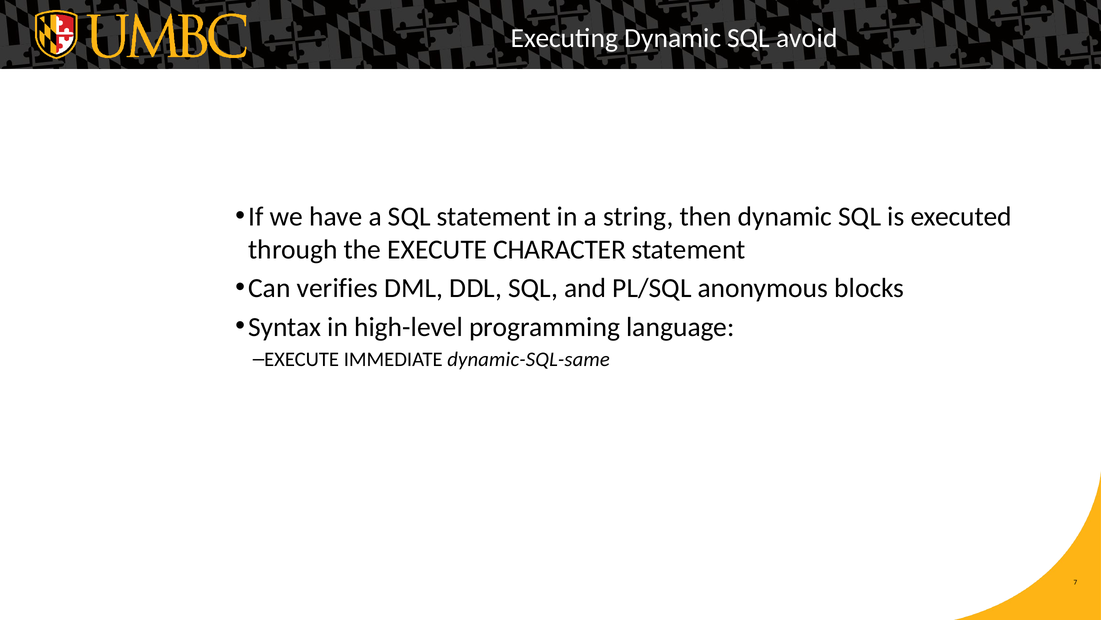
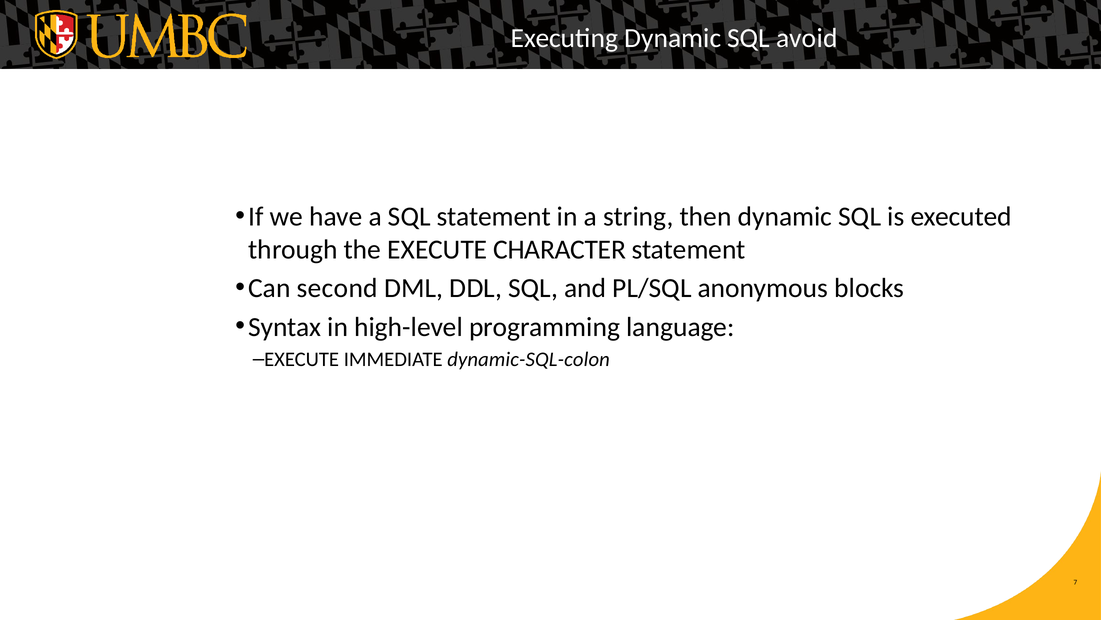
verifies: verifies -> second (337, 288)
dynamic-SQL-same: dynamic-SQL-same -> dynamic-SQL-colon (529, 359)
